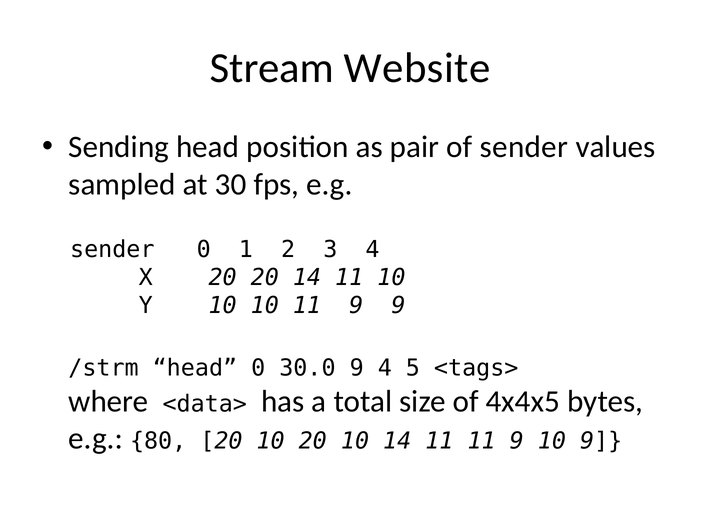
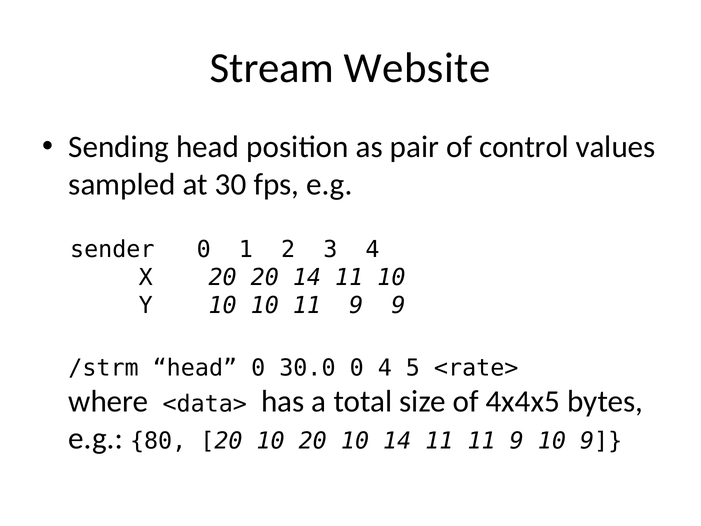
of sender: sender -> control (524, 147)
30.0 9: 9 -> 0 (357, 368)
<tags>: <tags> -> <rate> (476, 368)
